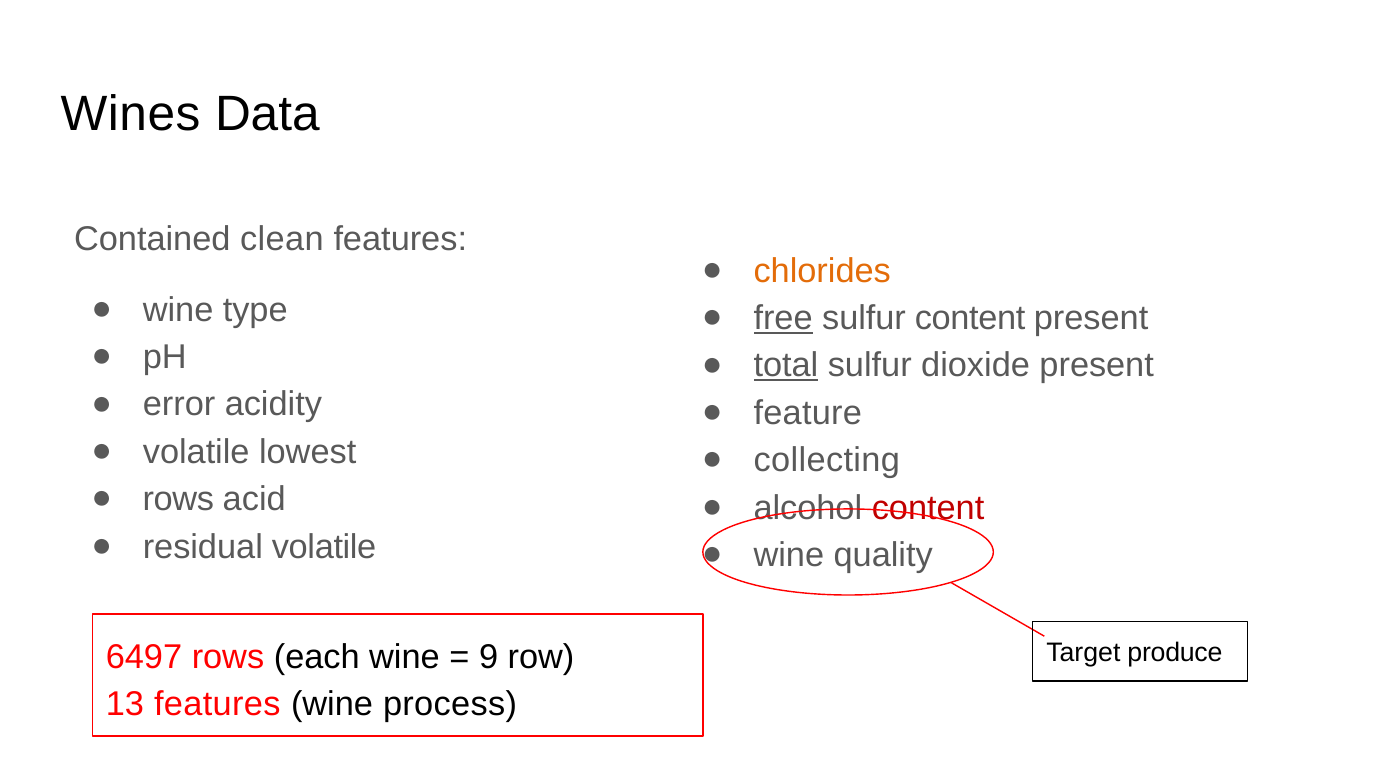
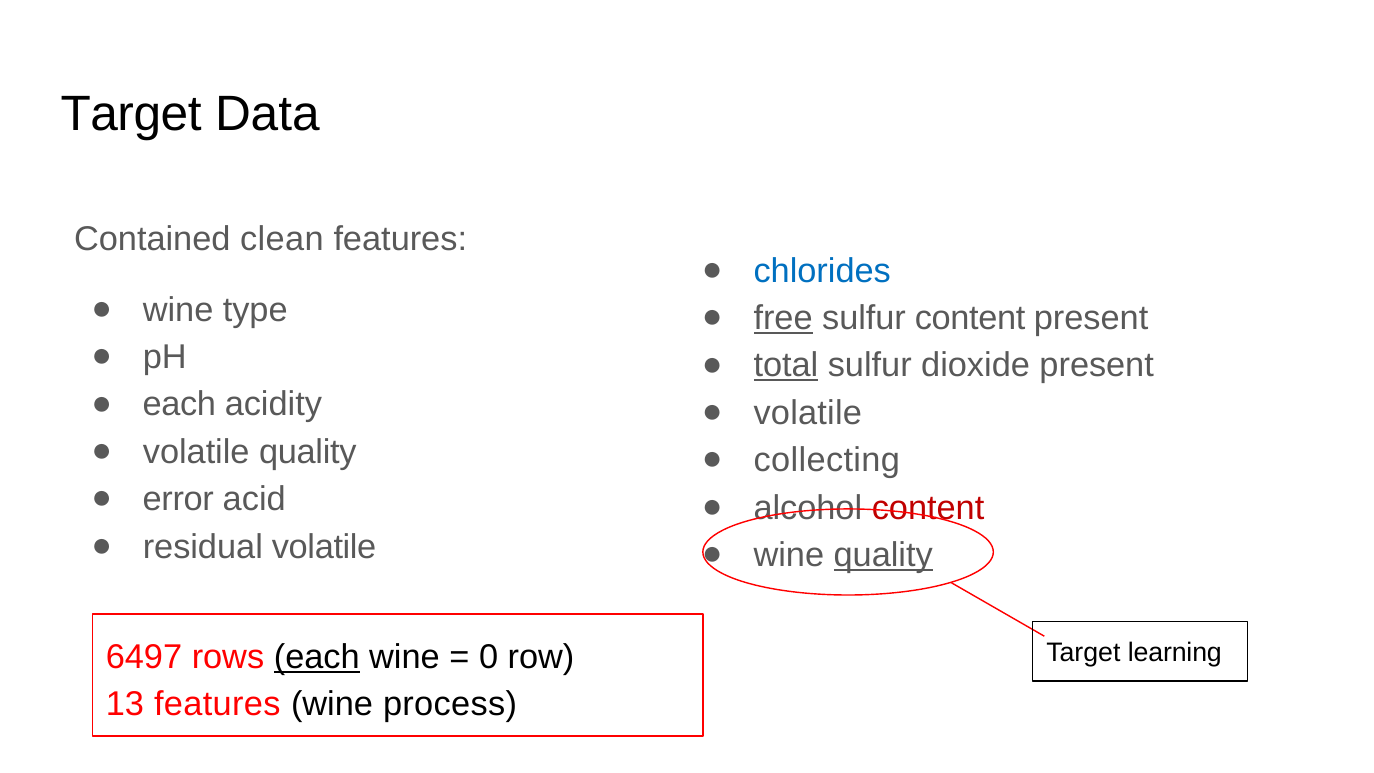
Wines: Wines -> Target (131, 114)
chlorides colour: orange -> blue (822, 271)
error: error -> each (179, 404)
feature: feature -> volatile (808, 413)
volatile lowest: lowest -> quality (308, 452)
rows: rows -> error (178, 499)
quality underline: none -> present (883, 555)
produce: produce -> learning (1175, 653)
each underline: none -> present (317, 657)
9: 9 -> 0 (489, 657)
